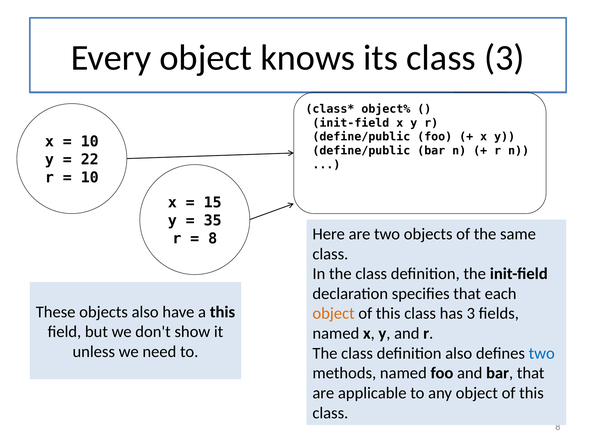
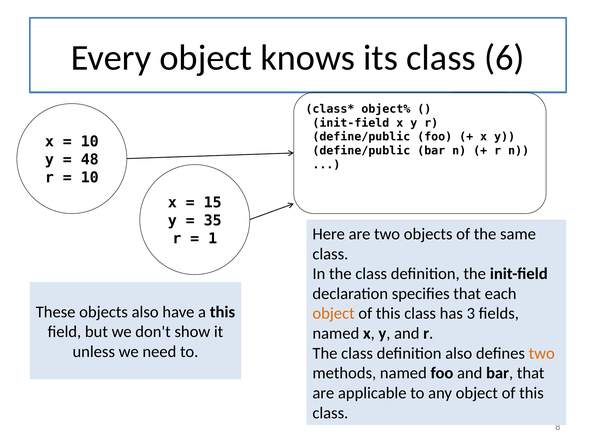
class 3: 3 -> 6 (504, 58)
22: 22 -> 48 (90, 160)
8: 8 -> 1 (213, 239)
two colour: blue -> orange (542, 353)
